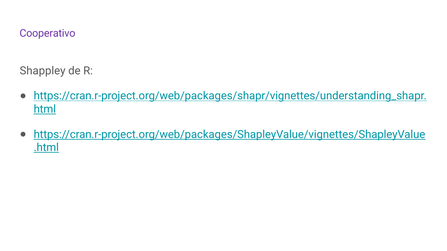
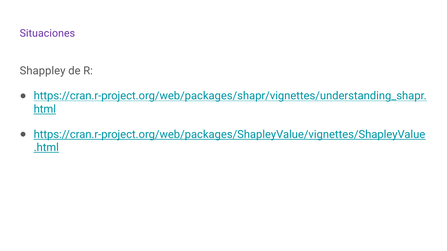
Cooperativo: Cooperativo -> Situaciones (47, 33)
